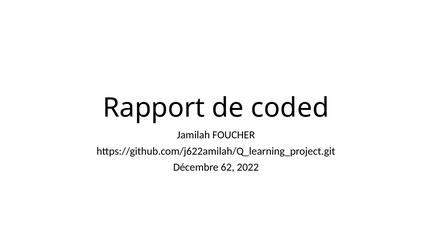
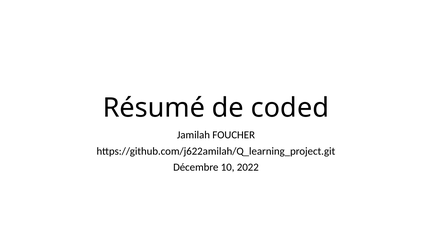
Rapport: Rapport -> Résumé (154, 108)
62: 62 -> 10 (228, 167)
